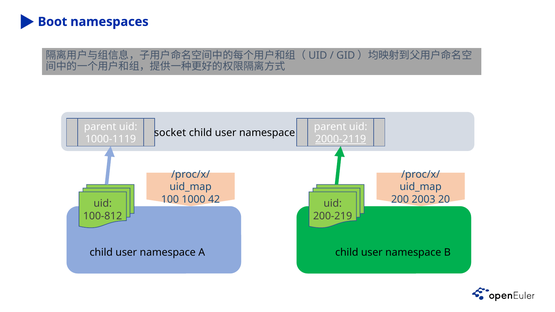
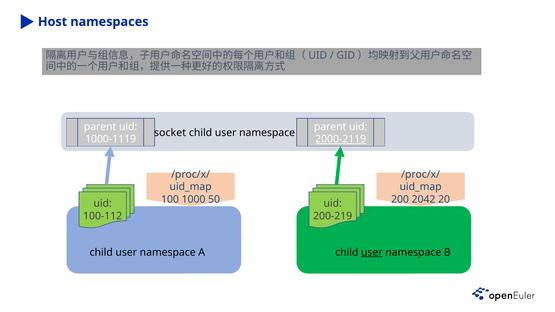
Boot: Boot -> Host (53, 22)
42: 42 -> 50 (214, 199)
2003: 2003 -> 2042 (424, 199)
100-812: 100-812 -> 100-112 (103, 216)
user underline: none -> present (372, 252)
